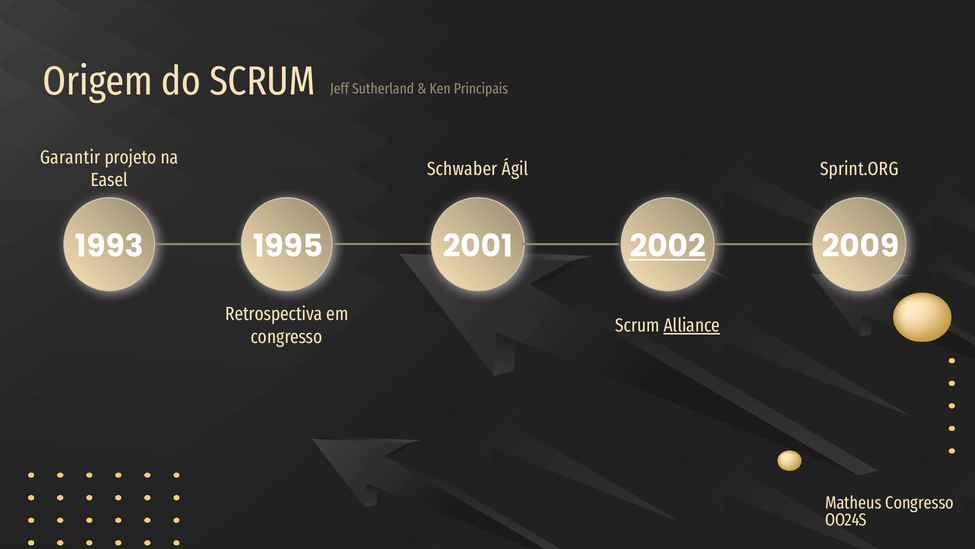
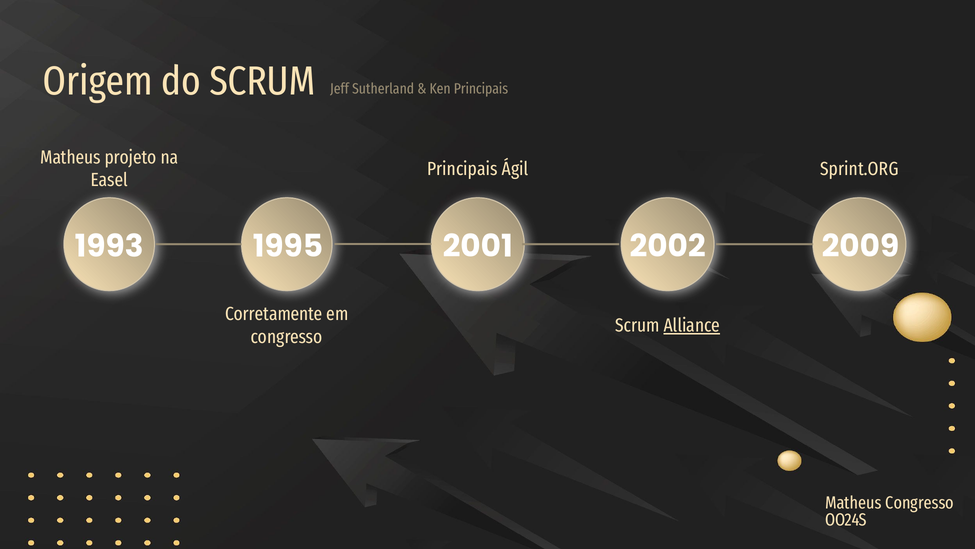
Garantir: Garantir -> Matheus (70, 157)
Schwaber: Schwaber -> Principais (462, 169)
2002 underline: present -> none (668, 246)
Retrospectiva: Retrospectiva -> Corretamente (274, 314)
